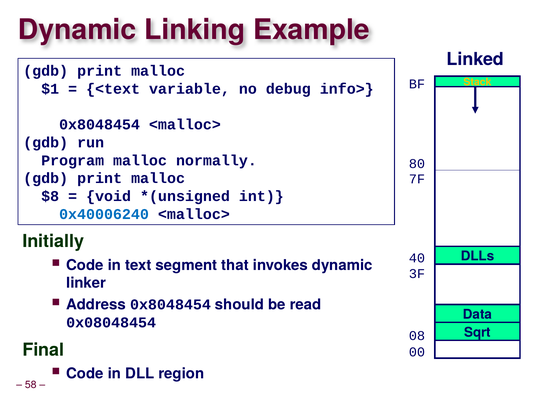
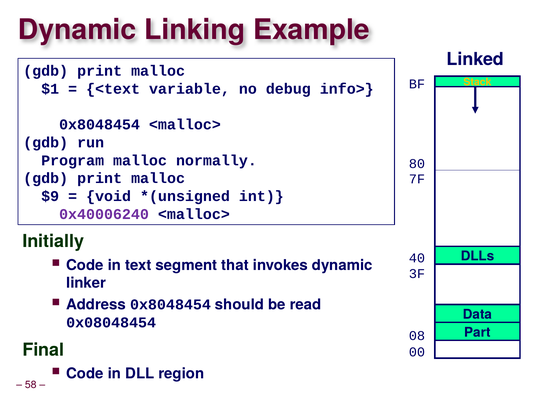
$8: $8 -> $9 (50, 196)
0x40006240 colour: blue -> purple (104, 214)
Sqrt: Sqrt -> Part (477, 333)
